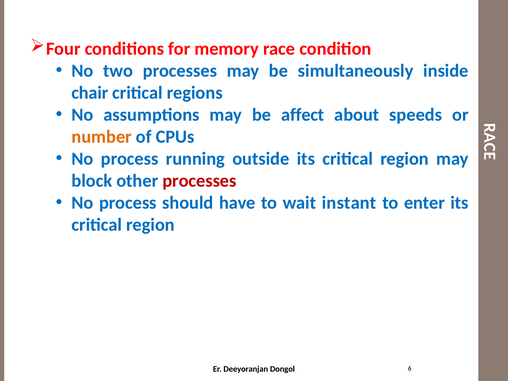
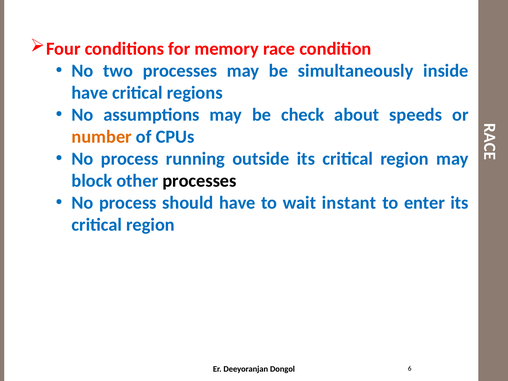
chair: chair -> have (90, 93)
affect: affect -> check (303, 115)
processes colour: red -> black (199, 181)
